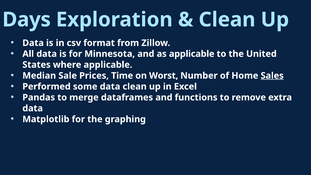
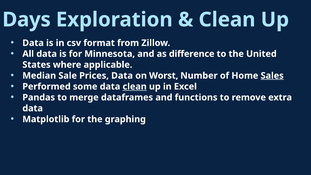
as applicable: applicable -> difference (192, 54)
Prices Time: Time -> Data (122, 76)
clean underline: none -> present (135, 87)
